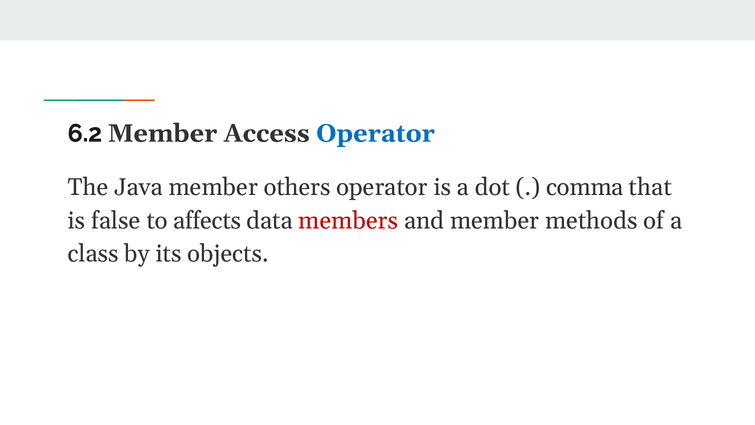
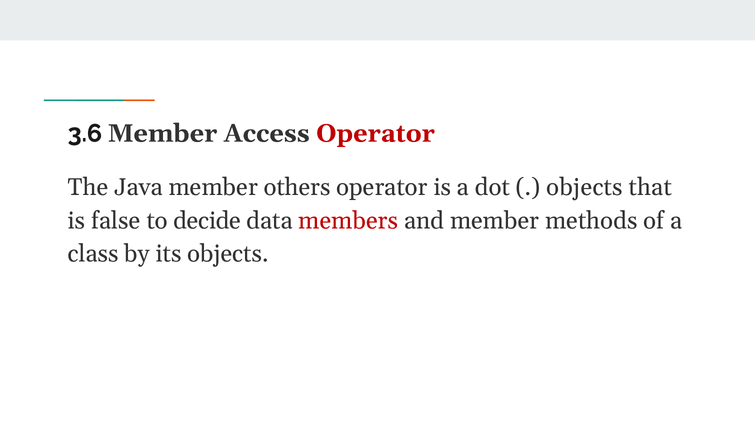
6.2: 6.2 -> 3.6 (85, 133)
Operator colour: blue -> red (375, 133)
comma: comma -> objects (585, 187)
affects: affects -> decide (207, 221)
